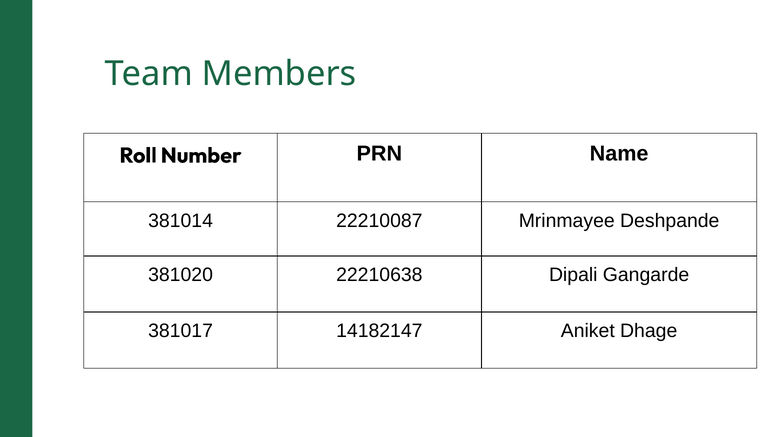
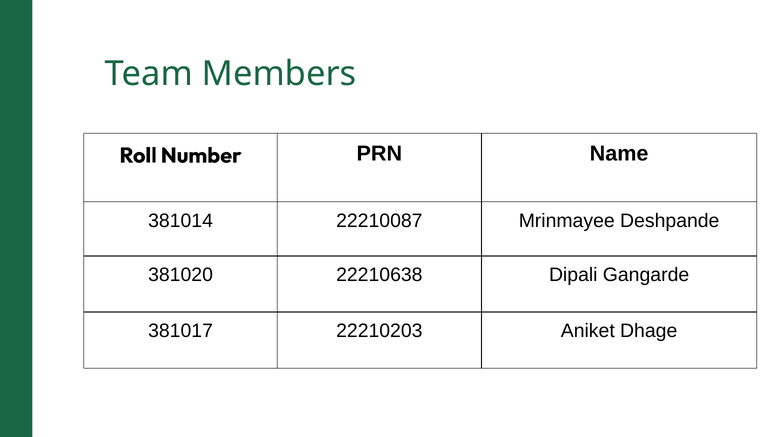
14182147: 14182147 -> 22210203 (379, 331)
